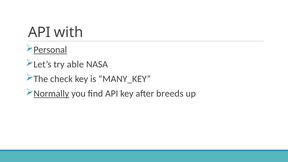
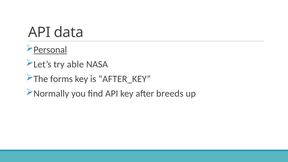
with: with -> data (69, 32)
check: check -> forms (62, 79)
MANY_KEY: MANY_KEY -> AFTER_KEY (125, 79)
Normally underline: present -> none (51, 94)
